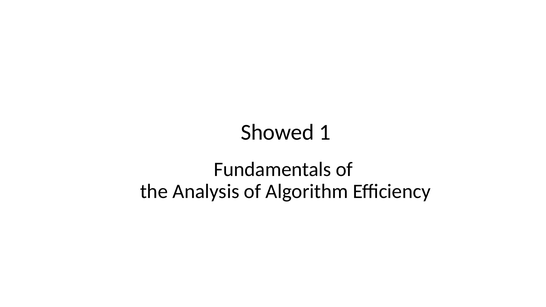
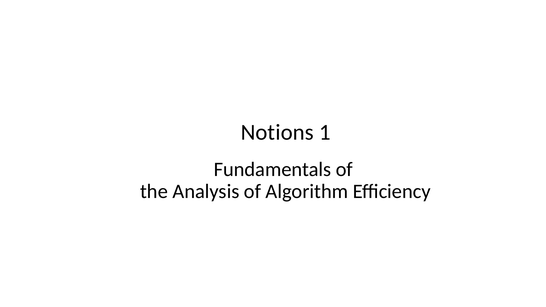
Showed: Showed -> Notions (277, 133)
